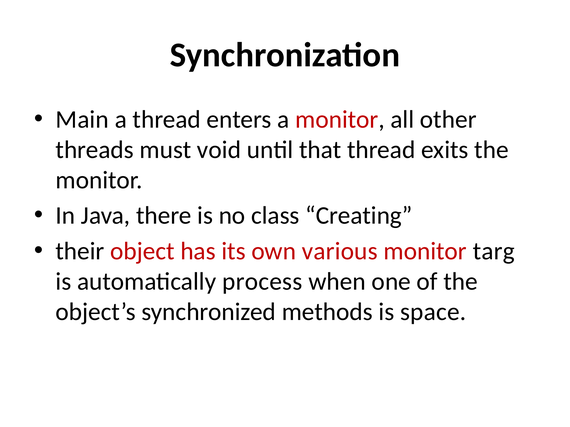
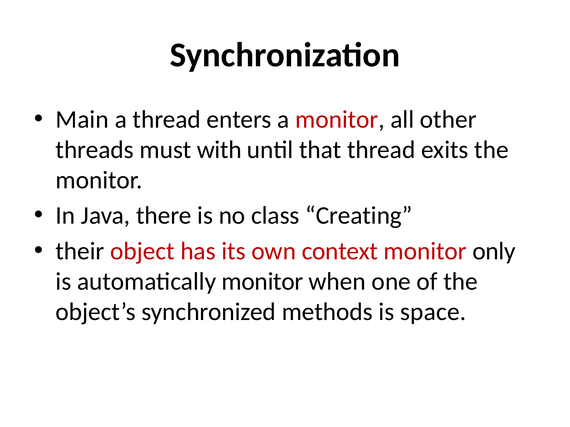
void: void -> with (219, 150)
various: various -> context (340, 251)
targ: targ -> only (494, 251)
automatically process: process -> monitor (262, 282)
